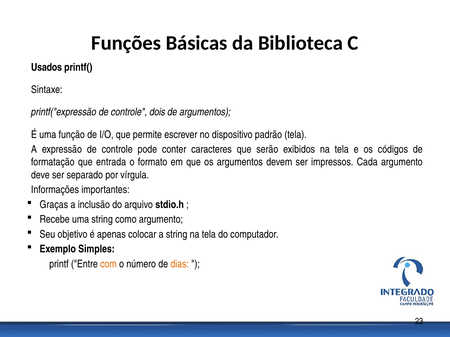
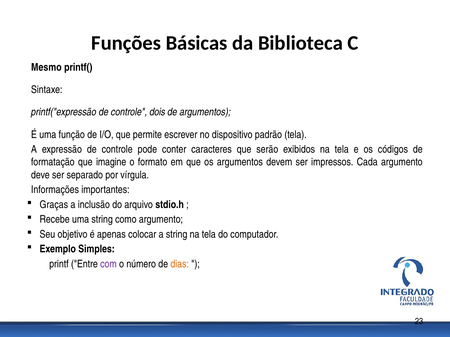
Usados: Usados -> Mesmo (46, 68)
entrada: entrada -> imagine (111, 162)
com colour: orange -> purple (108, 264)
